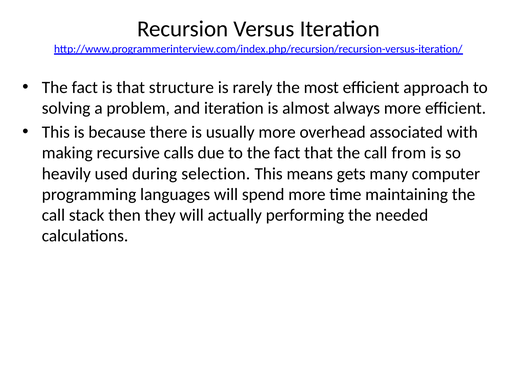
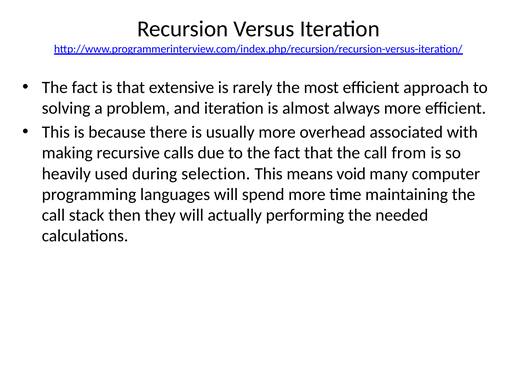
structure: structure -> extensive (182, 87)
gets: gets -> void (351, 174)
